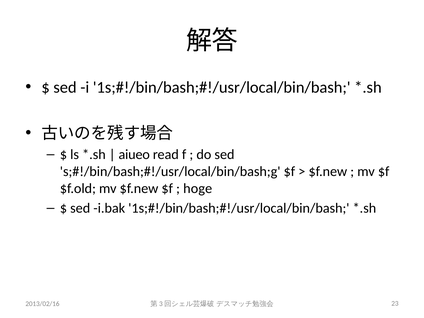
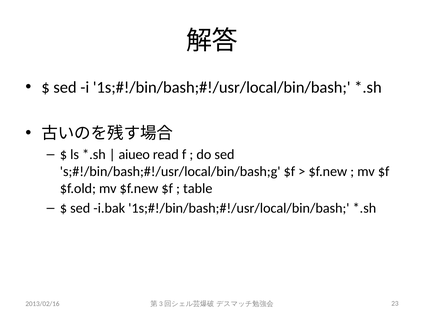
hoge: hoge -> table (198, 188)
